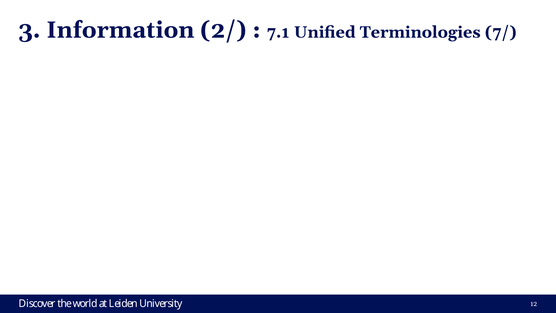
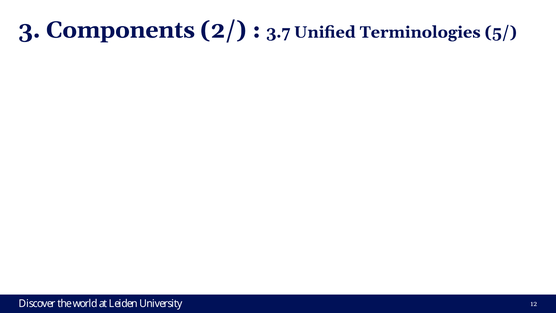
Information: Information -> Components (120, 30)
7.1: 7.1 -> 3.7 (278, 32)
7/: 7/ -> 5/ (501, 32)
